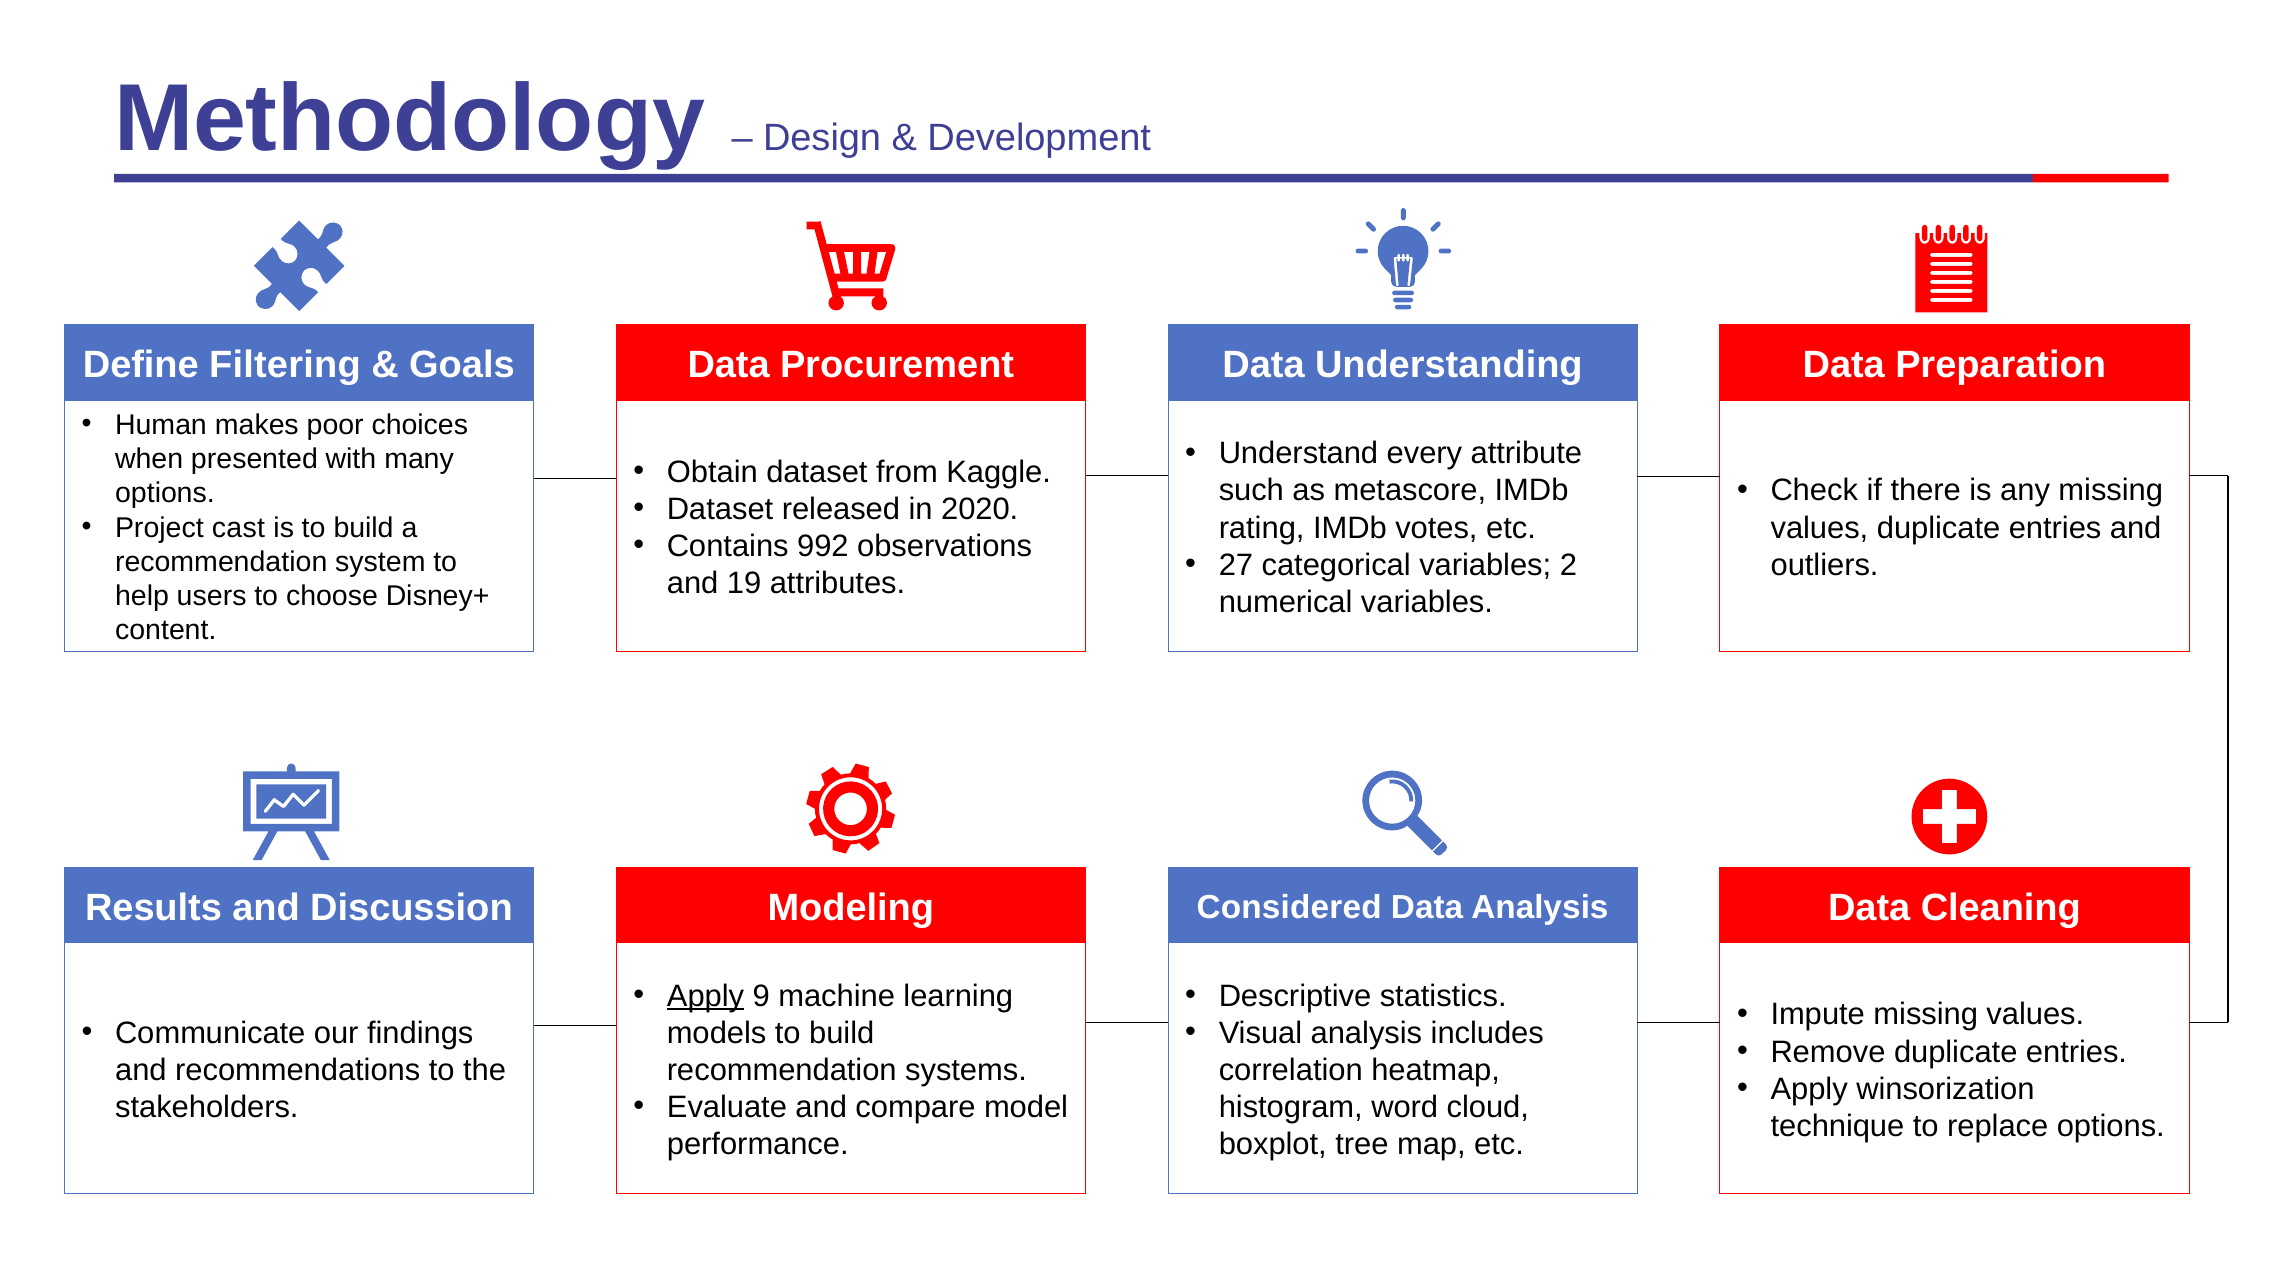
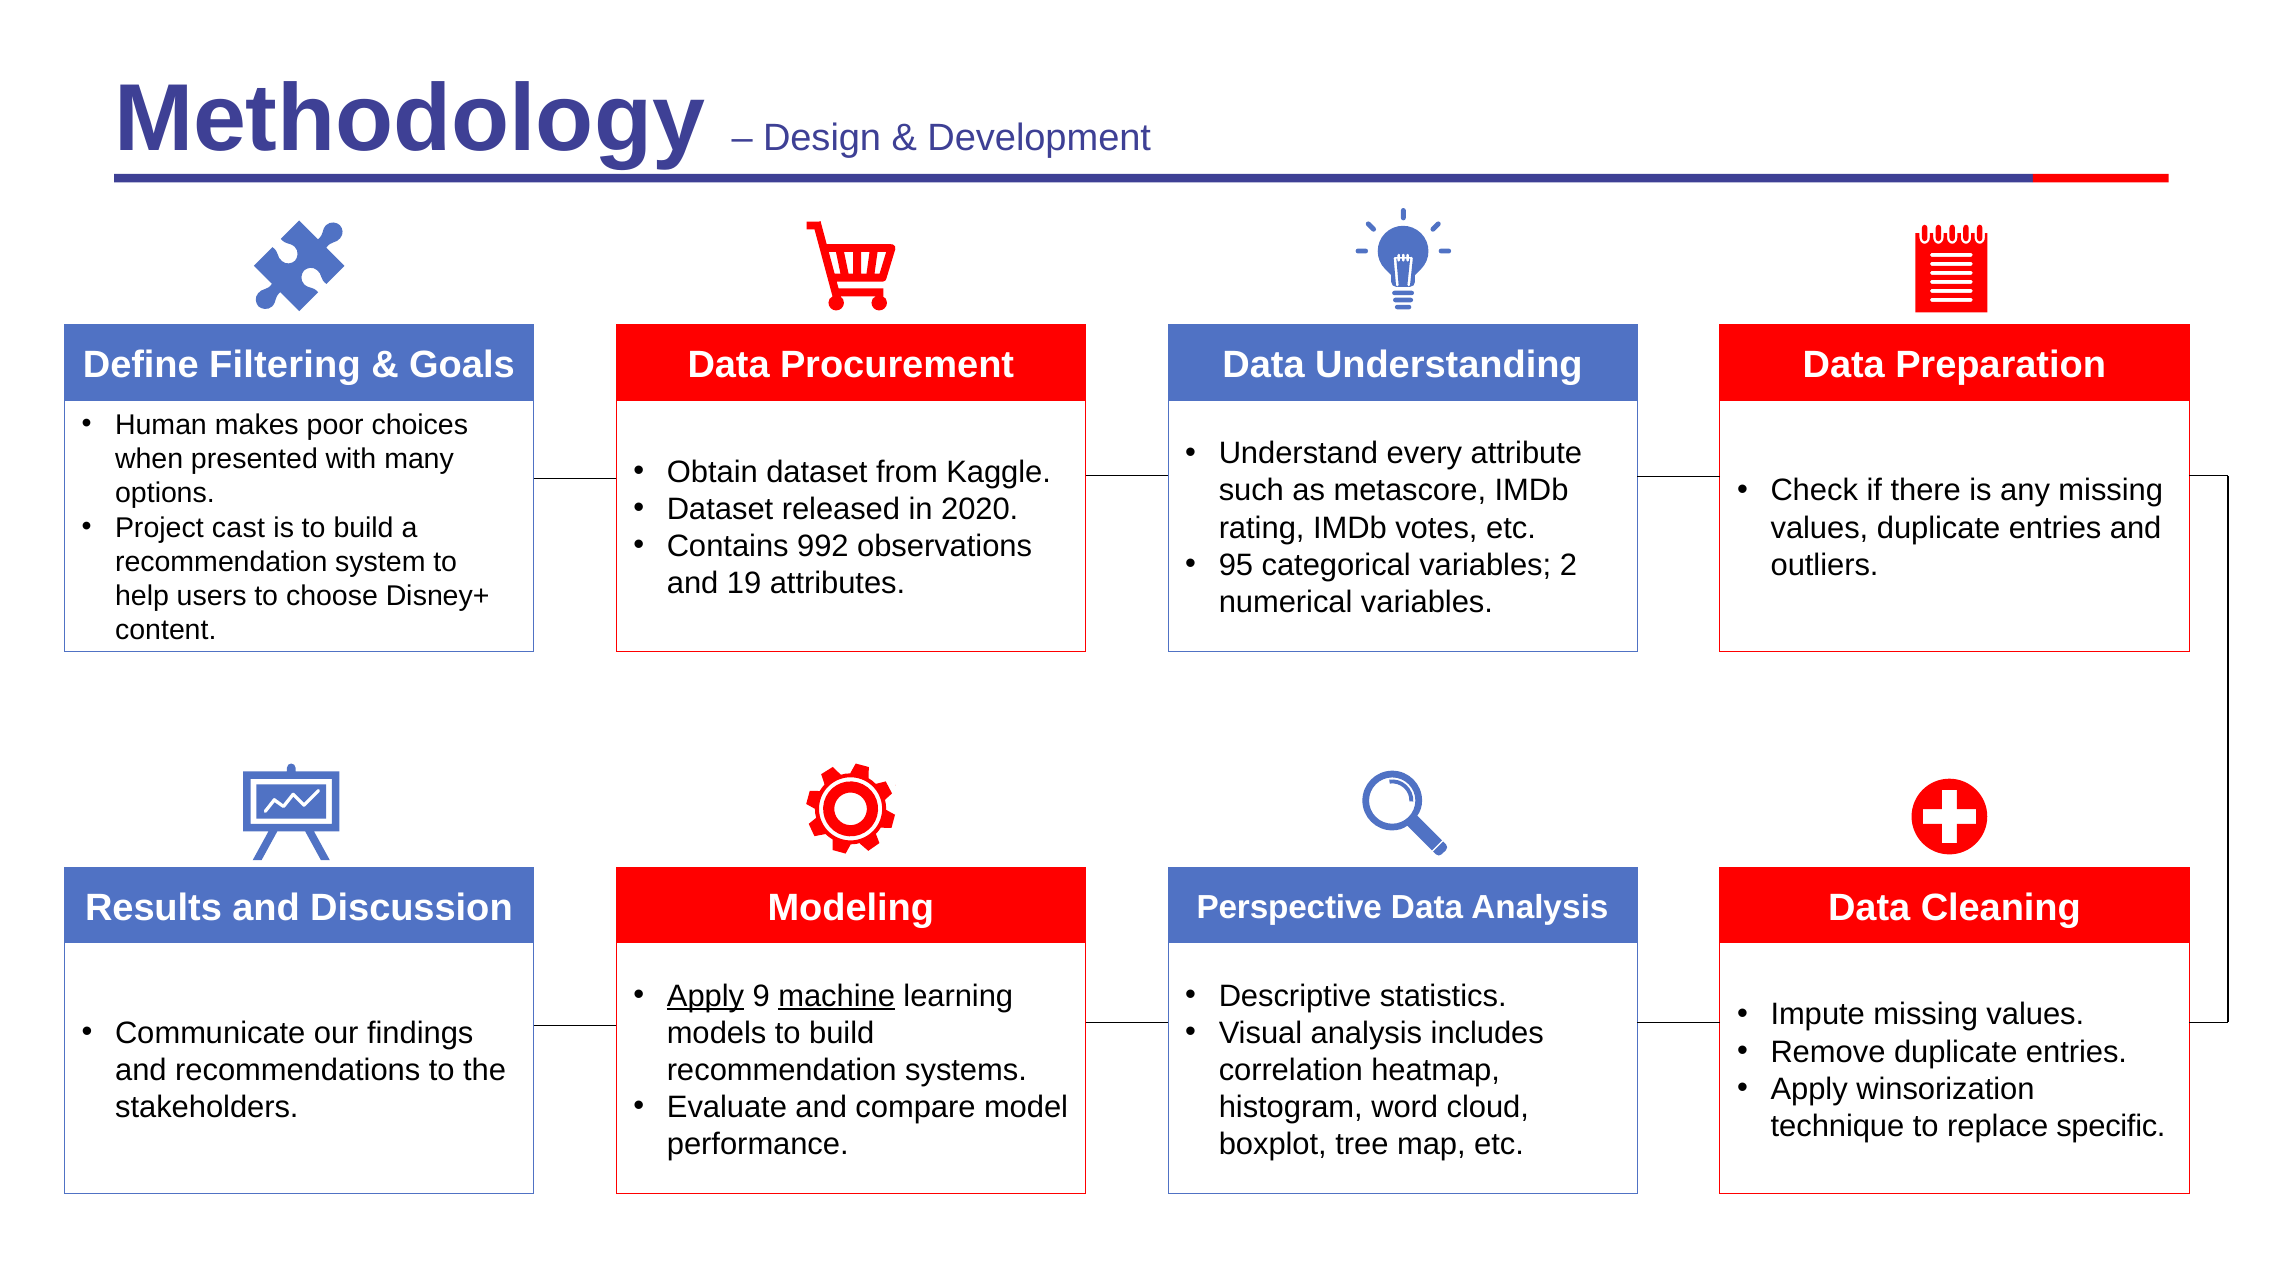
27: 27 -> 95 (1236, 565)
Considered: Considered -> Perspective (1289, 907)
machine underline: none -> present (837, 996)
replace options: options -> specific (2111, 1126)
